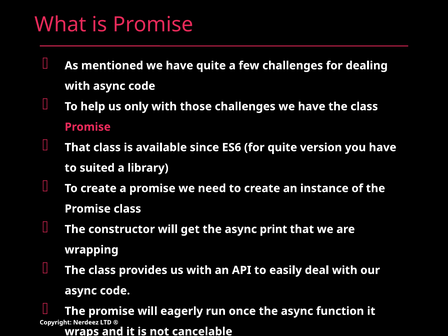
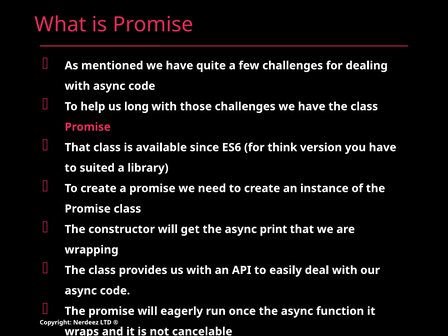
only: only -> long (136, 107)
for quite: quite -> think (282, 147)
